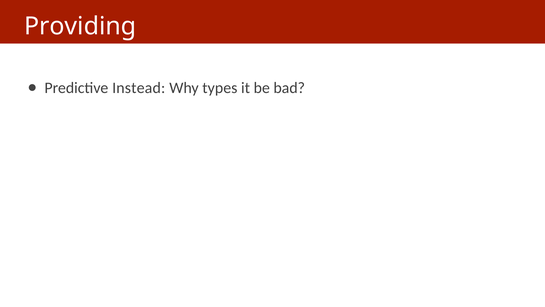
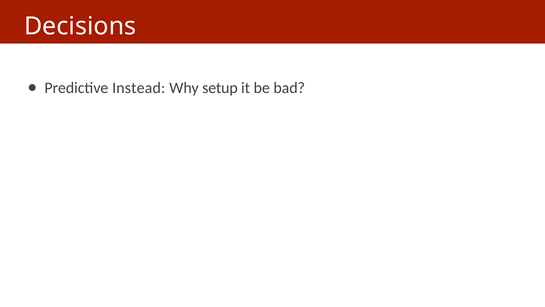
Providing: Providing -> Decisions (80, 26)
types: types -> setup (220, 88)
